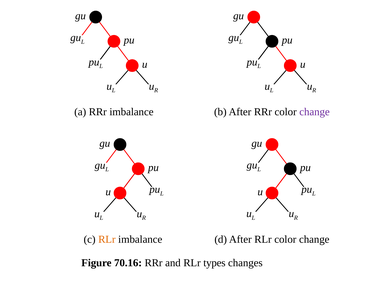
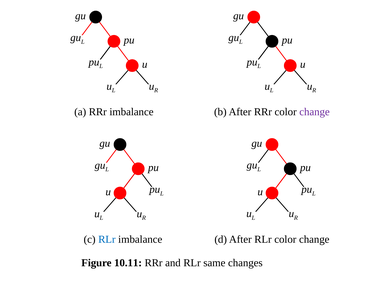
RLr colour: orange -> blue (107, 240)
70.16: 70.16 -> 10.11 (128, 263)
types: types -> same (214, 263)
